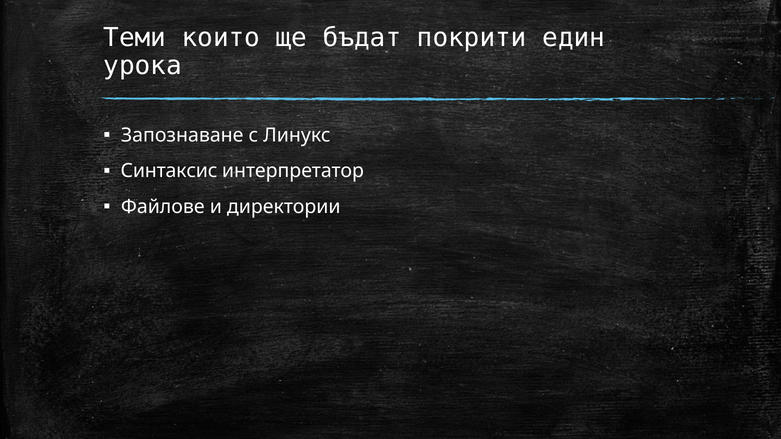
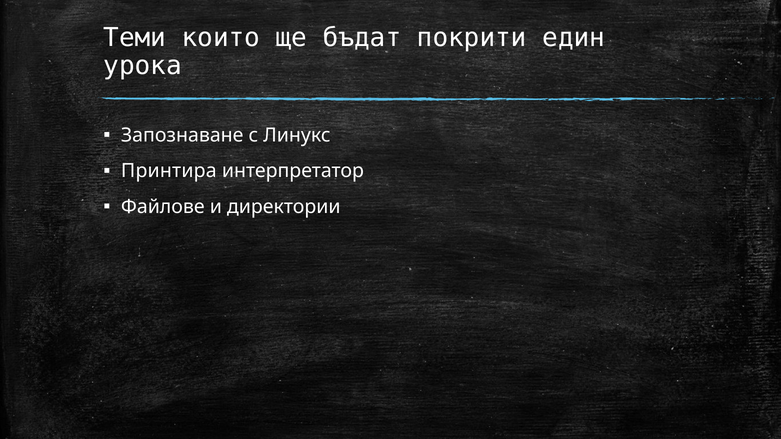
Синтаксис: Синтаксис -> Принтира (169, 171)
